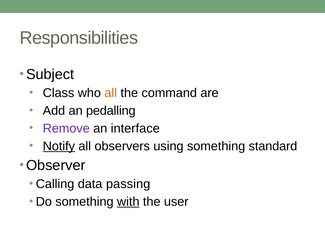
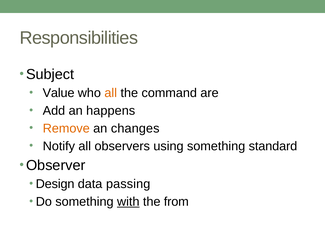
Class: Class -> Value (59, 93)
pedalling: pedalling -> happens (111, 111)
Remove colour: purple -> orange (66, 128)
interface: interface -> changes (135, 128)
Notify underline: present -> none (59, 146)
Calling: Calling -> Design (55, 184)
user: user -> from (176, 202)
